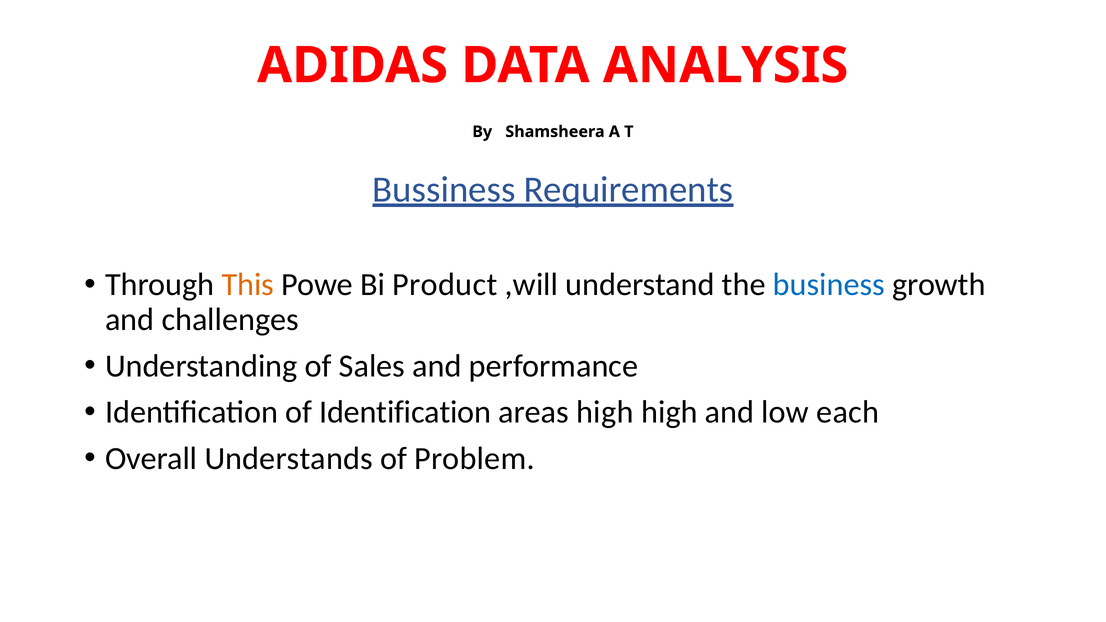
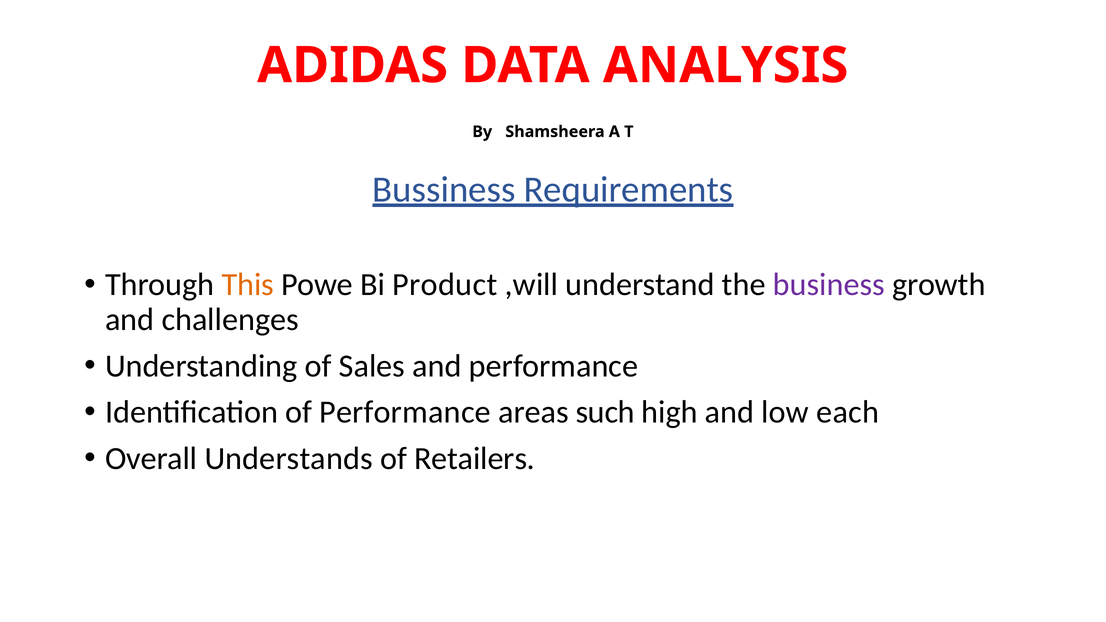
business colour: blue -> purple (829, 285)
of Identification: Identification -> Performance (405, 412)
areas high: high -> such (605, 412)
Problem: Problem -> Retailers (475, 459)
